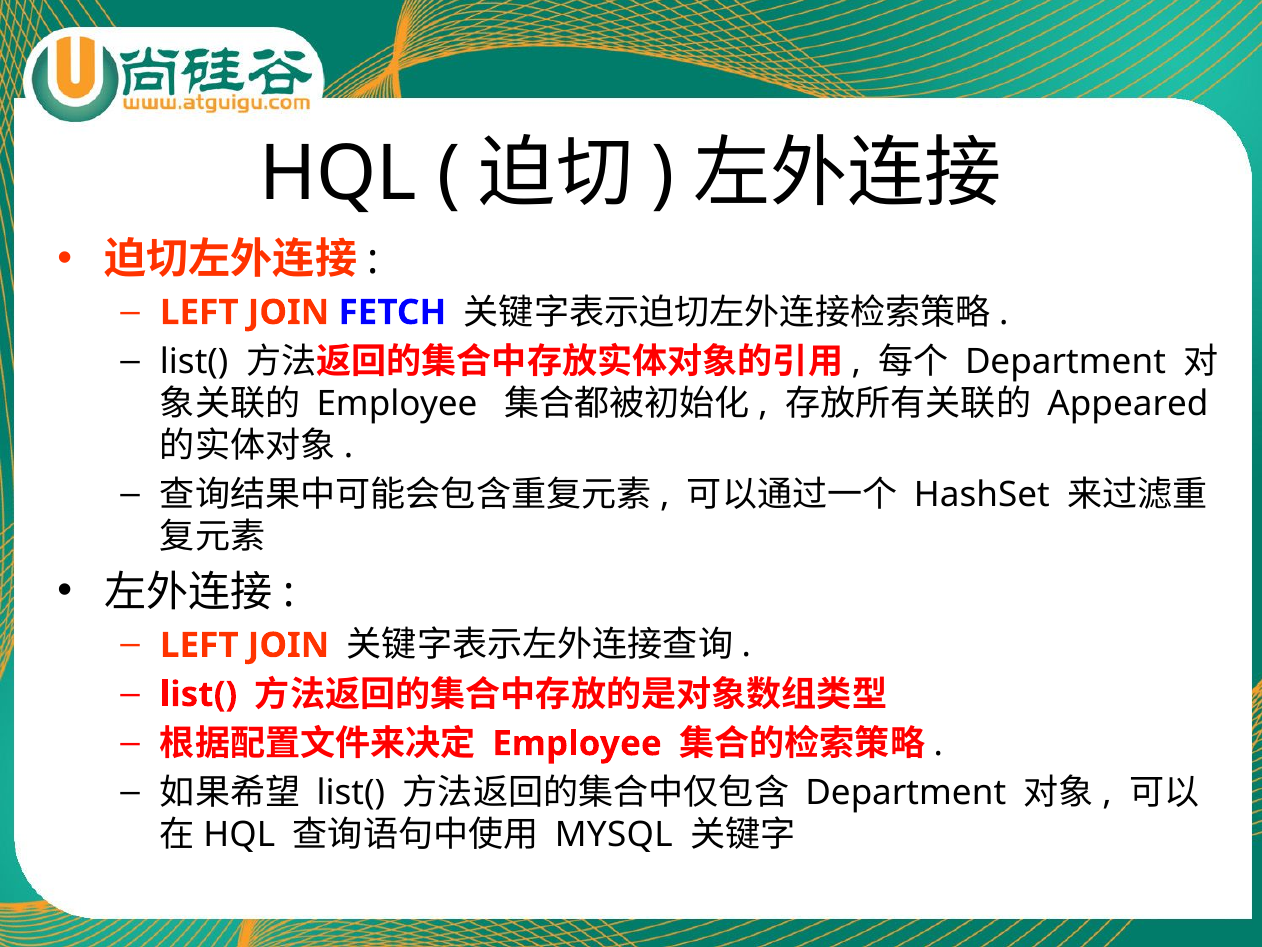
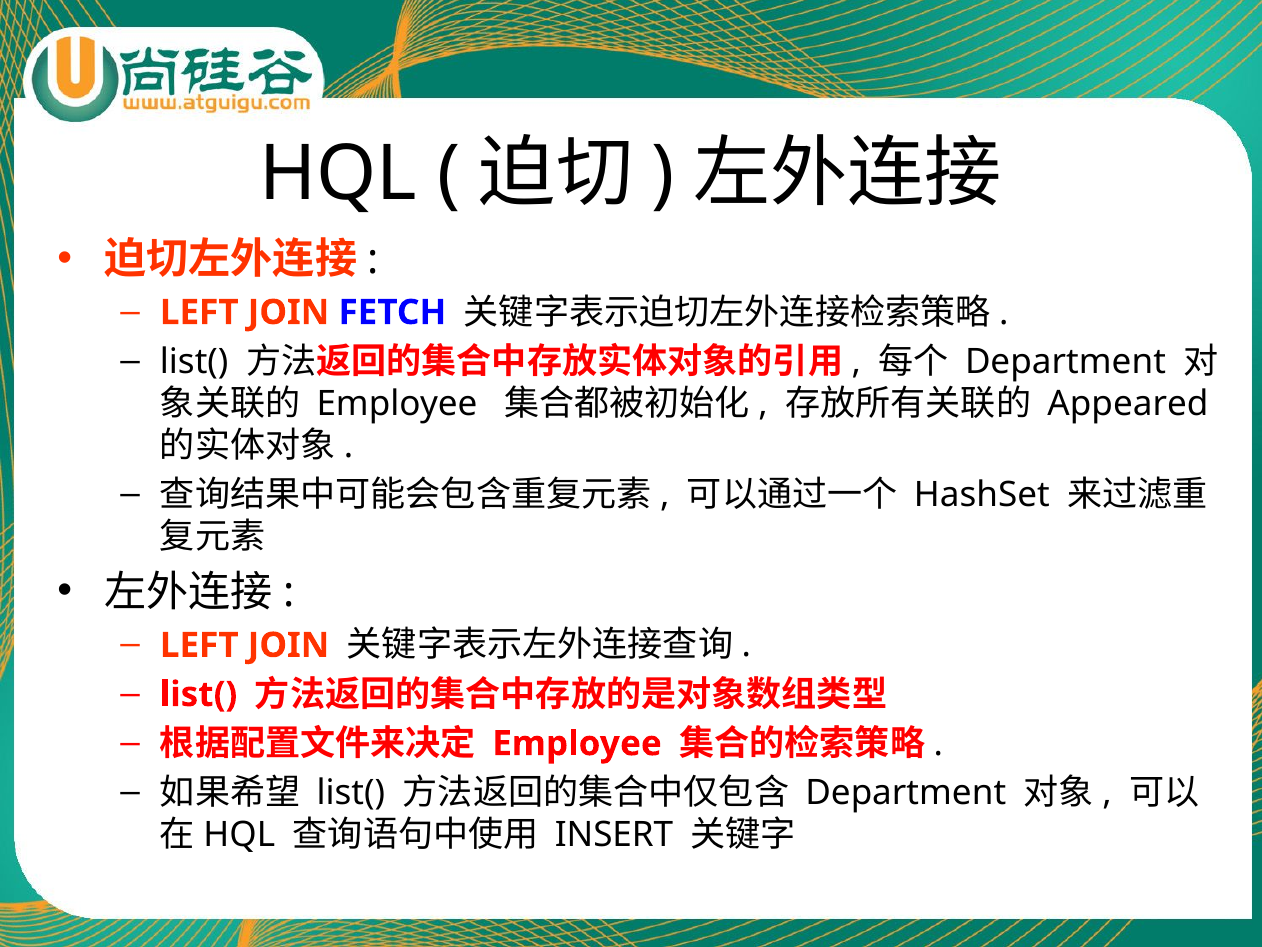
MYSQL: MYSQL -> INSERT (614, 835)
